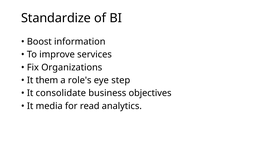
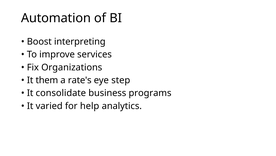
Standardize: Standardize -> Automation (56, 18)
information: information -> interpreting (80, 41)
role's: role's -> rate's (80, 80)
objectives: objectives -> programs (150, 93)
media: media -> varied (49, 105)
read: read -> help (90, 105)
